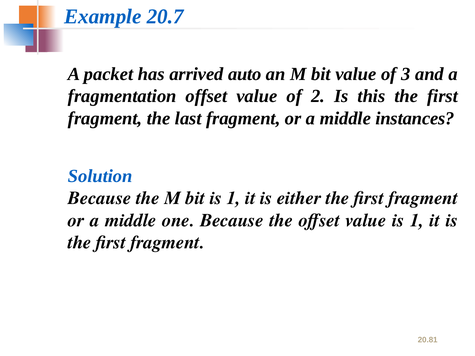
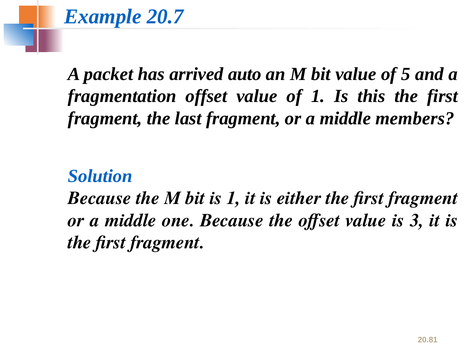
3: 3 -> 5 (406, 74)
of 2: 2 -> 1 (318, 96)
instances: instances -> members (415, 118)
value is 1: 1 -> 3 (417, 220)
